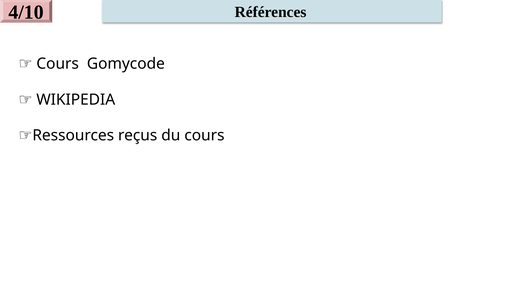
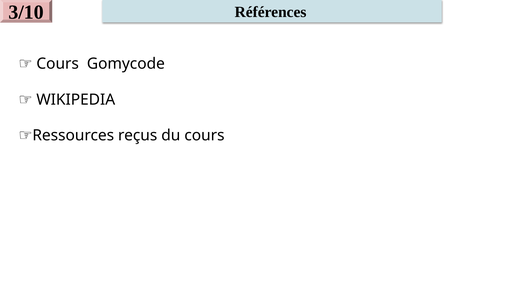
4/10: 4/10 -> 3/10 (26, 12)
